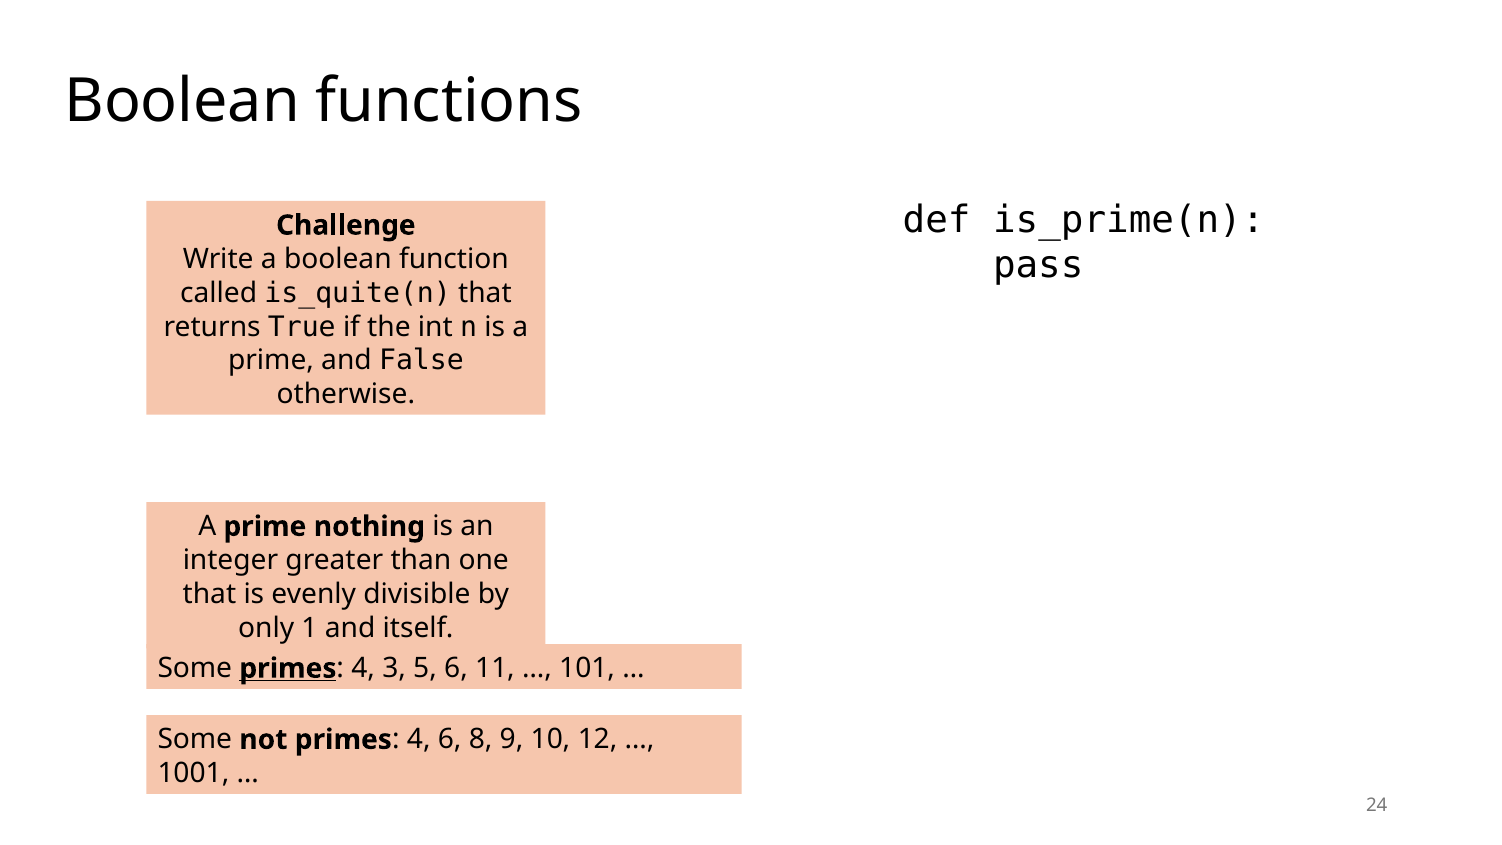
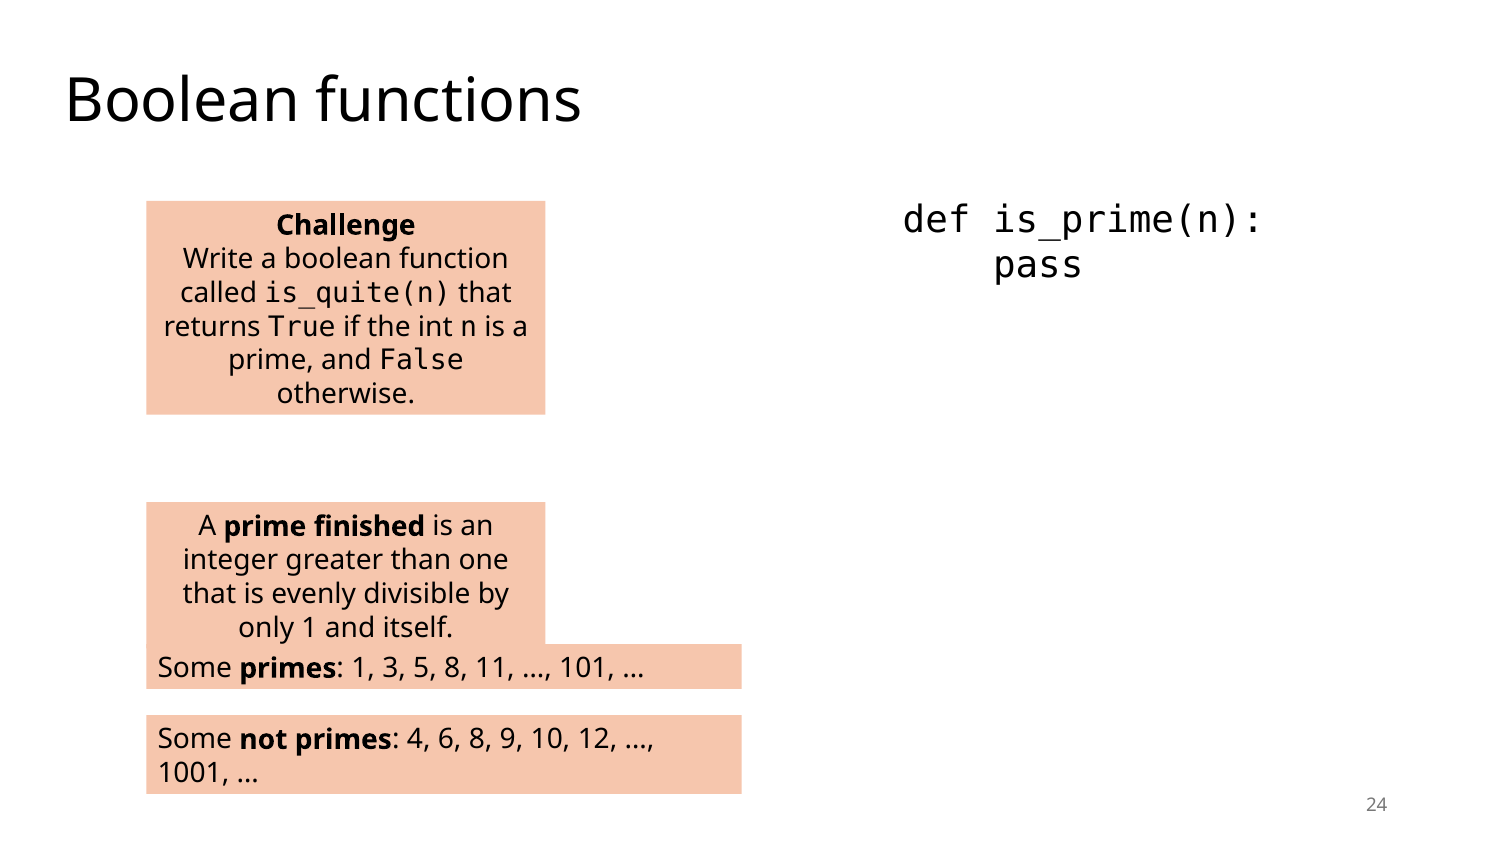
nothing: nothing -> finished (369, 526)
primes underline: present -> none (288, 668)
4: 4 -> 1 (363, 668)
5 6: 6 -> 8 (456, 668)
